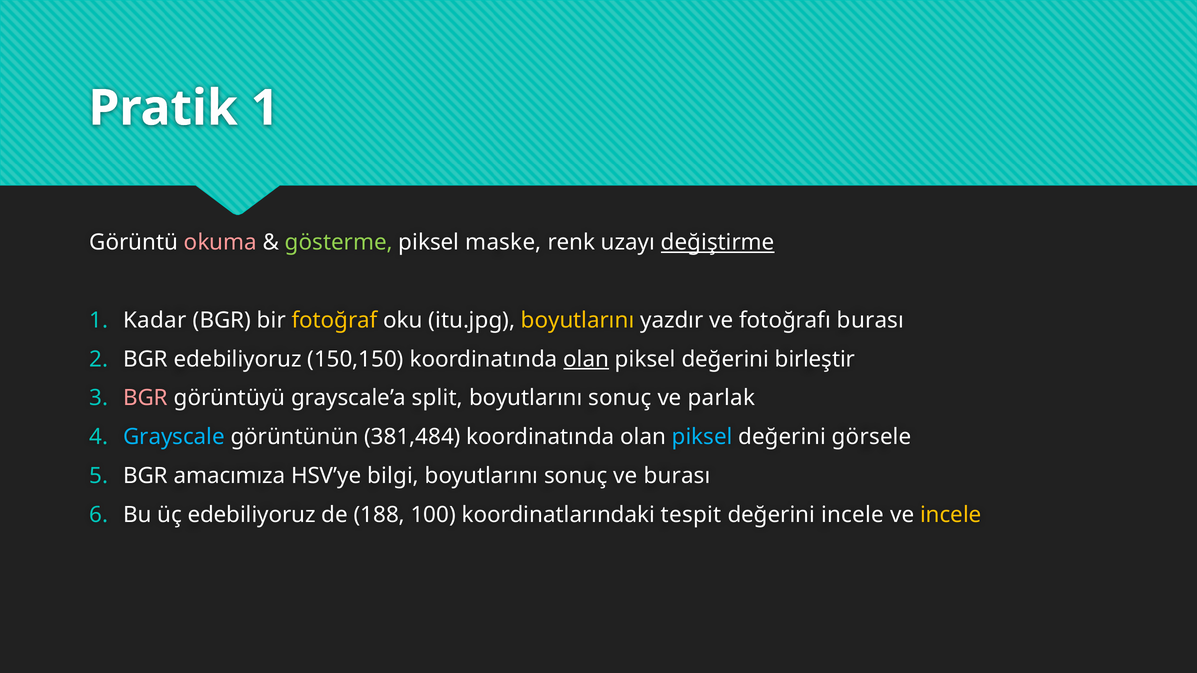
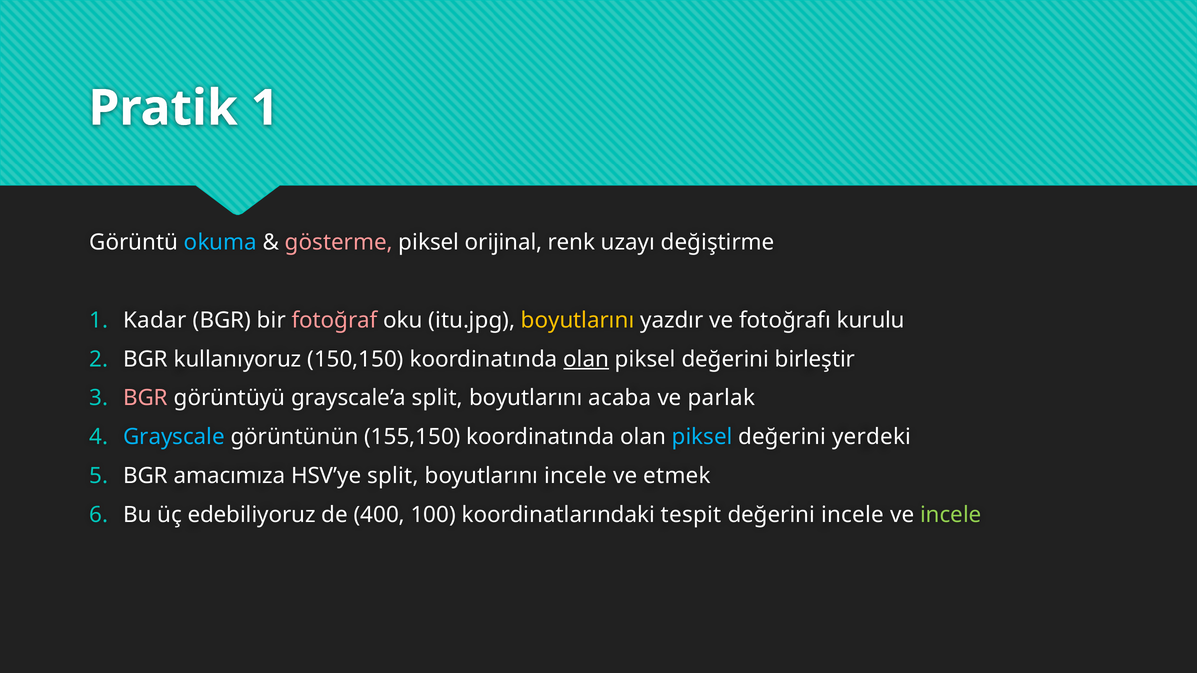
okuma colour: pink -> light blue (220, 243)
gösterme colour: light green -> pink (339, 243)
maske: maske -> orijinal (504, 243)
değiştirme underline: present -> none (718, 243)
fotoğraf colour: yellow -> pink (335, 320)
fotoğrafı burası: burası -> kurulu (871, 320)
BGR edebiliyoruz: edebiliyoruz -> kullanıyoruz (238, 359)
sonuç: sonuç -> acaba (620, 398)
381,484: 381,484 -> 155,150 (412, 437)
görsele: görsele -> yerdeki (872, 437)
HSV’ye bilgi: bilgi -> split (393, 476)
sonuç: sonuç -> incele (576, 476)
ve burası: burası -> etmek (677, 476)
188: 188 -> 400 (379, 515)
incele colour: yellow -> light green (951, 515)
